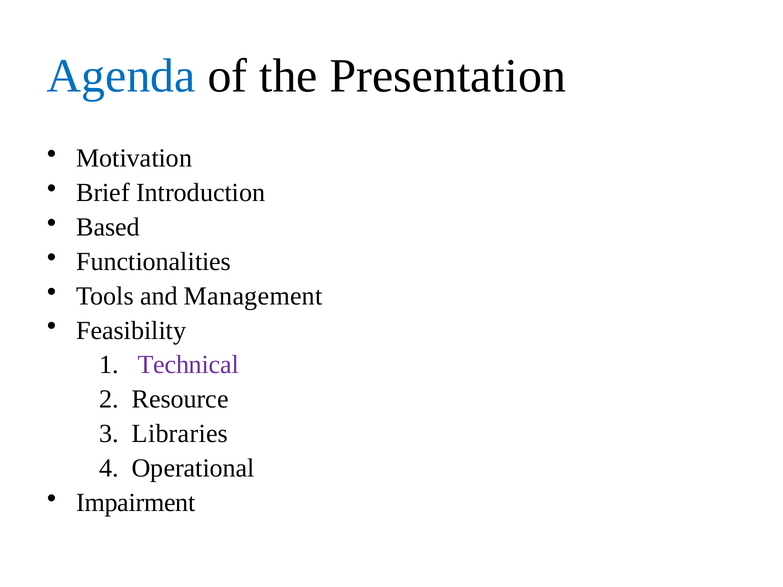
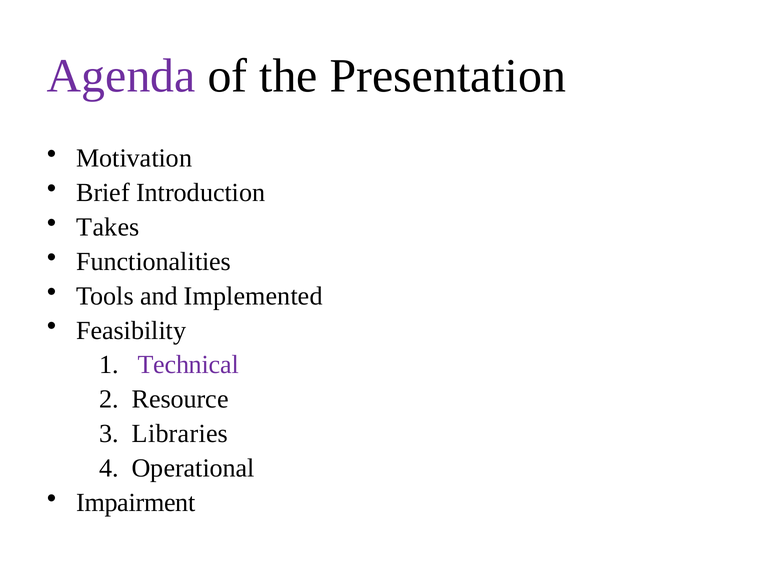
Agenda colour: blue -> purple (121, 76)
Based: Based -> Takes (108, 227)
Management: Management -> Implemented (253, 296)
